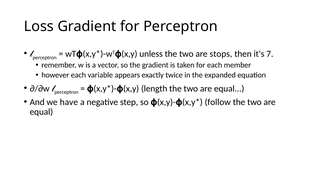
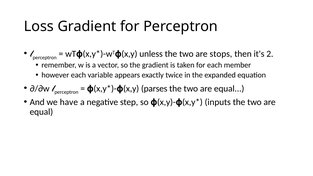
7: 7 -> 2 (270, 54)
length: length -> parses (154, 89)
follow: follow -> inputs (218, 102)
